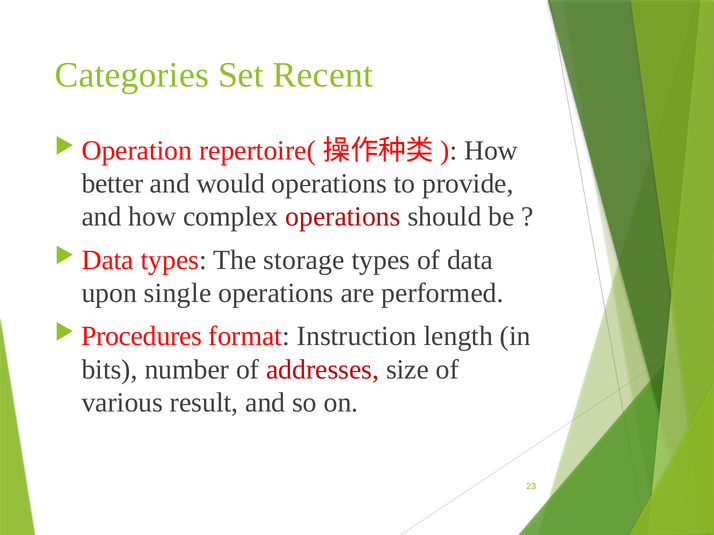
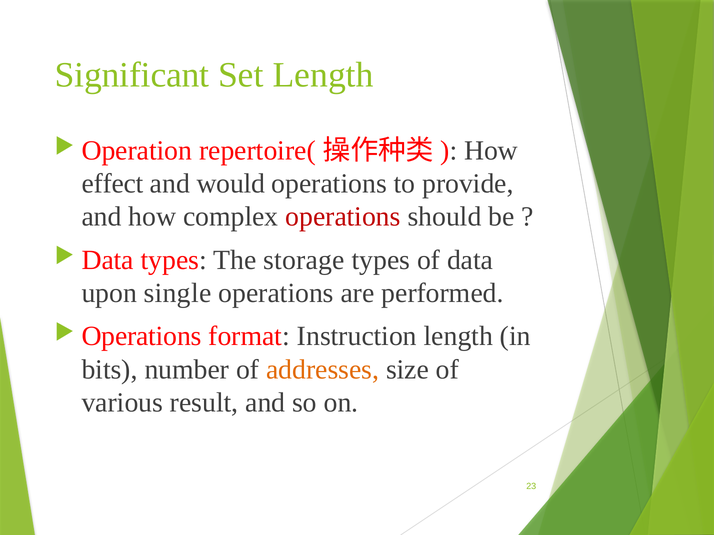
Categories: Categories -> Significant (132, 75)
Set Recent: Recent -> Length (323, 75)
better: better -> effect (112, 184)
Procedures: Procedures -> Operations (142, 337)
addresses colour: red -> orange (323, 370)
